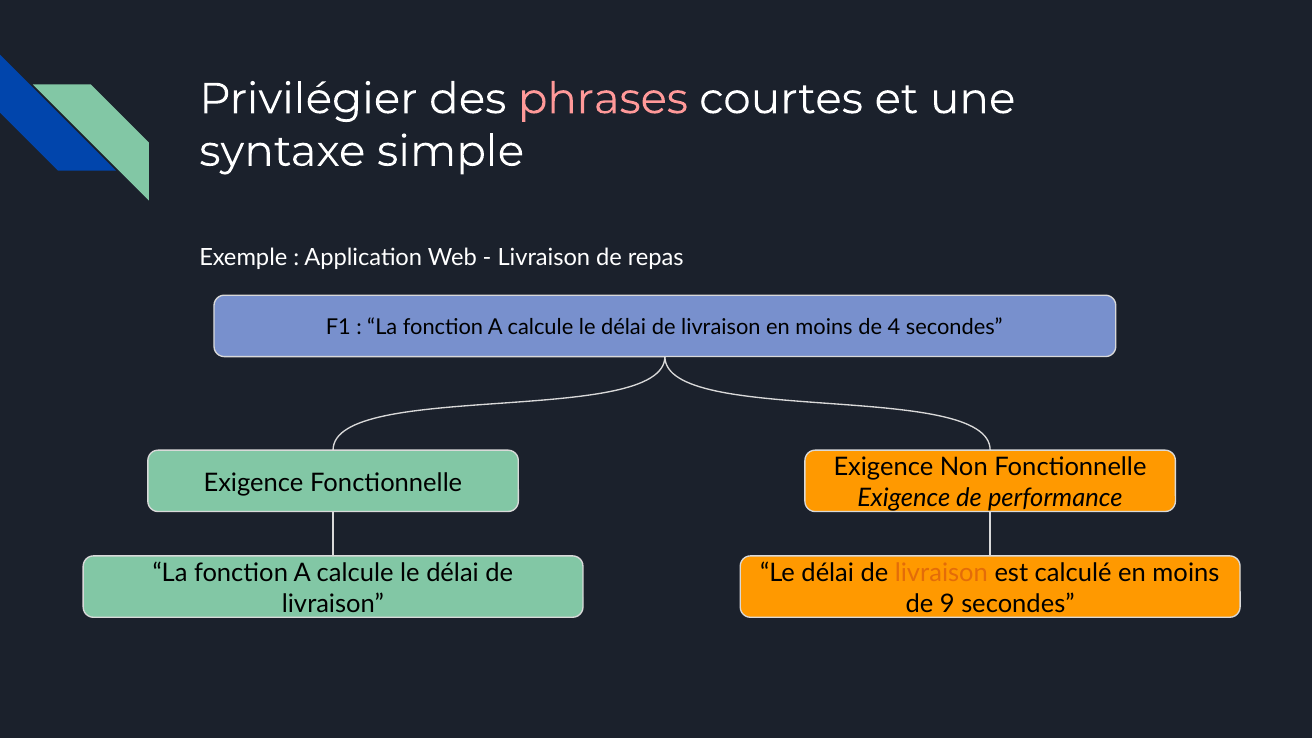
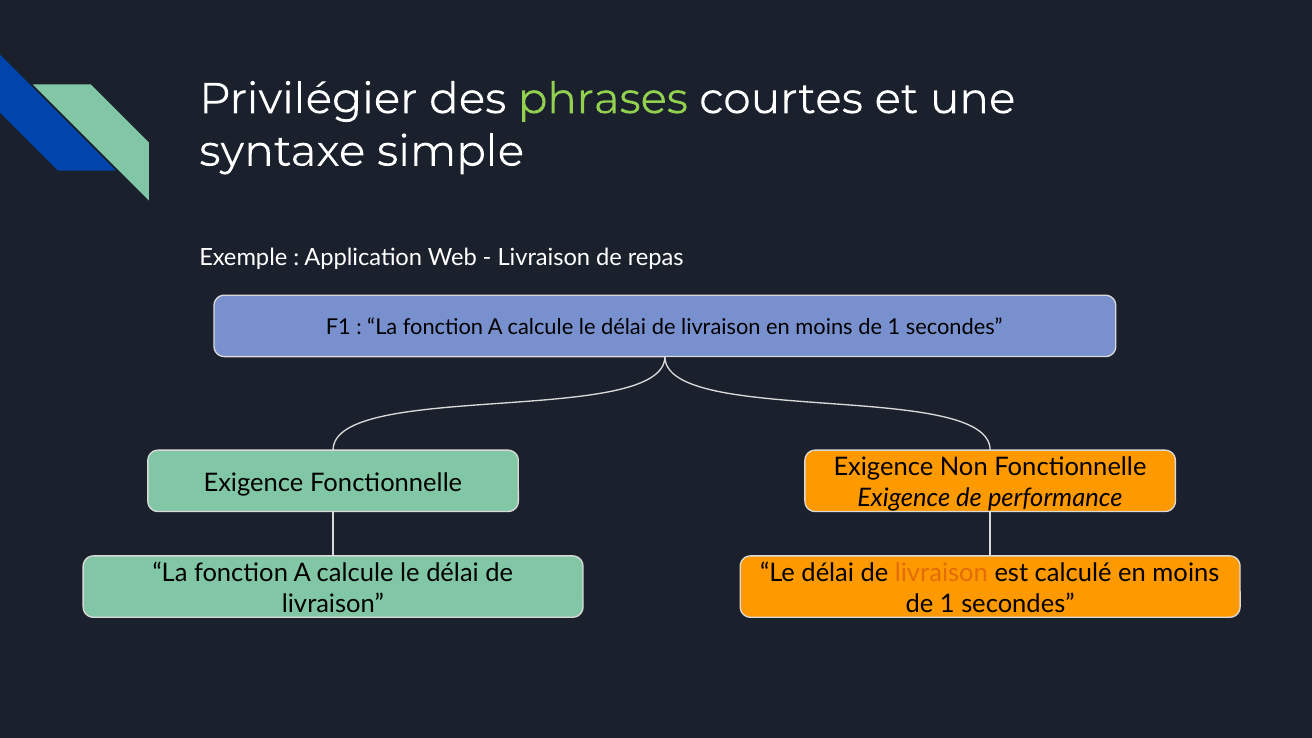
phrases colour: pink -> light green (603, 99)
4: 4 -> 1 (894, 327)
9: 9 -> 1 (947, 604)
